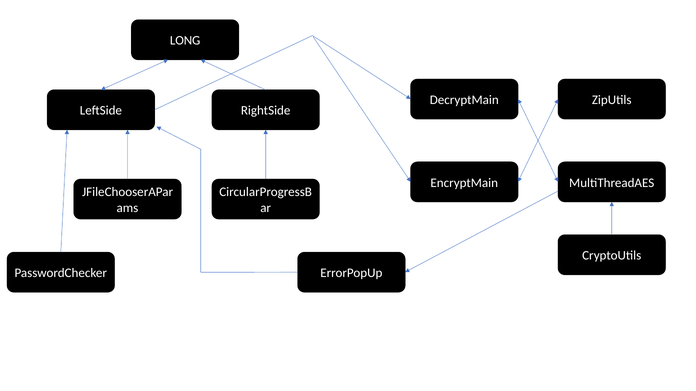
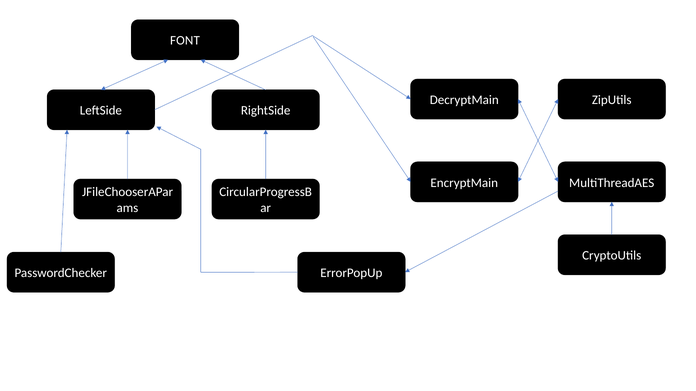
LONG: LONG -> FONT (185, 41)
